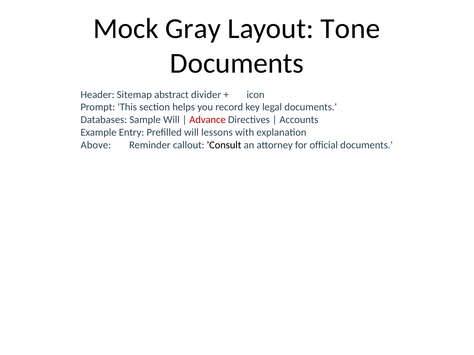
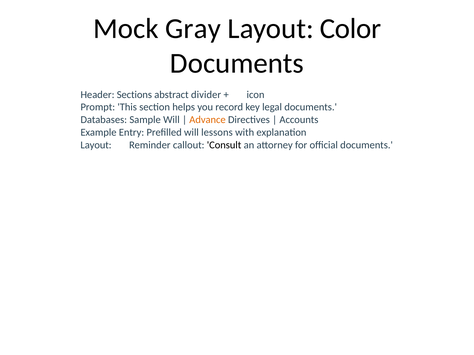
Tone: Tone -> Color (351, 29)
Sitemap: Sitemap -> Sections (134, 95)
Advance colour: red -> orange (207, 120)
Above: Above -> Layout (96, 145)
